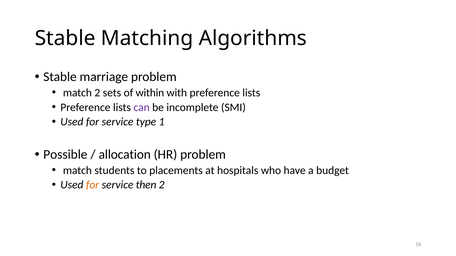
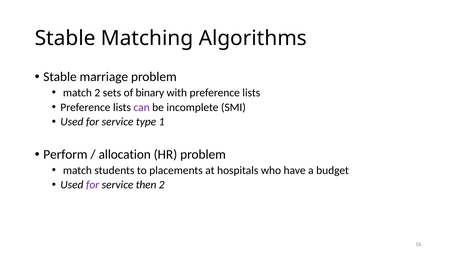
within: within -> binary (150, 93)
Possible: Possible -> Perform (65, 155)
for colour: orange -> purple (93, 185)
